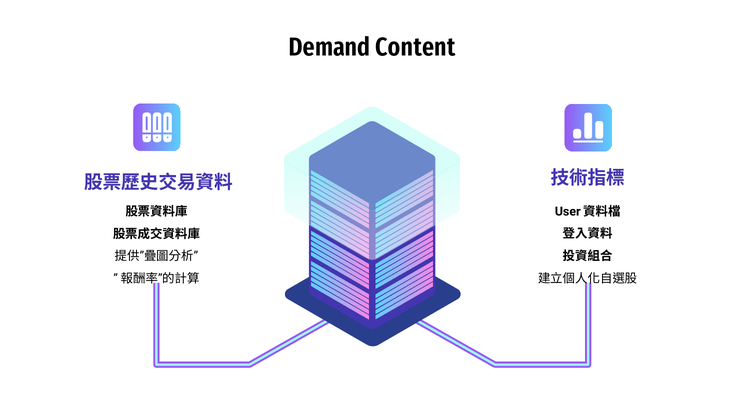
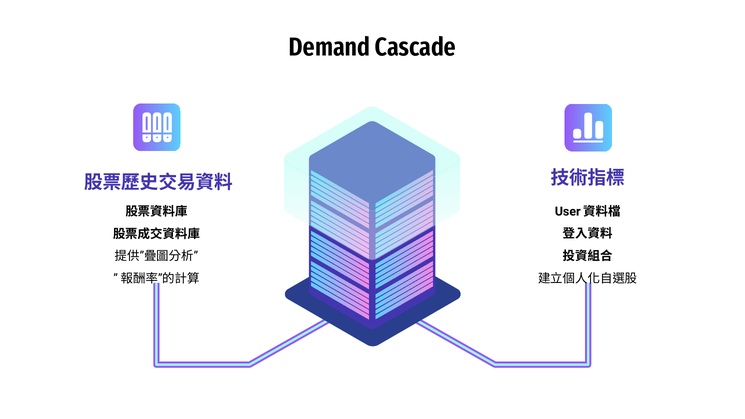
Content: Content -> Cascade (415, 47)
